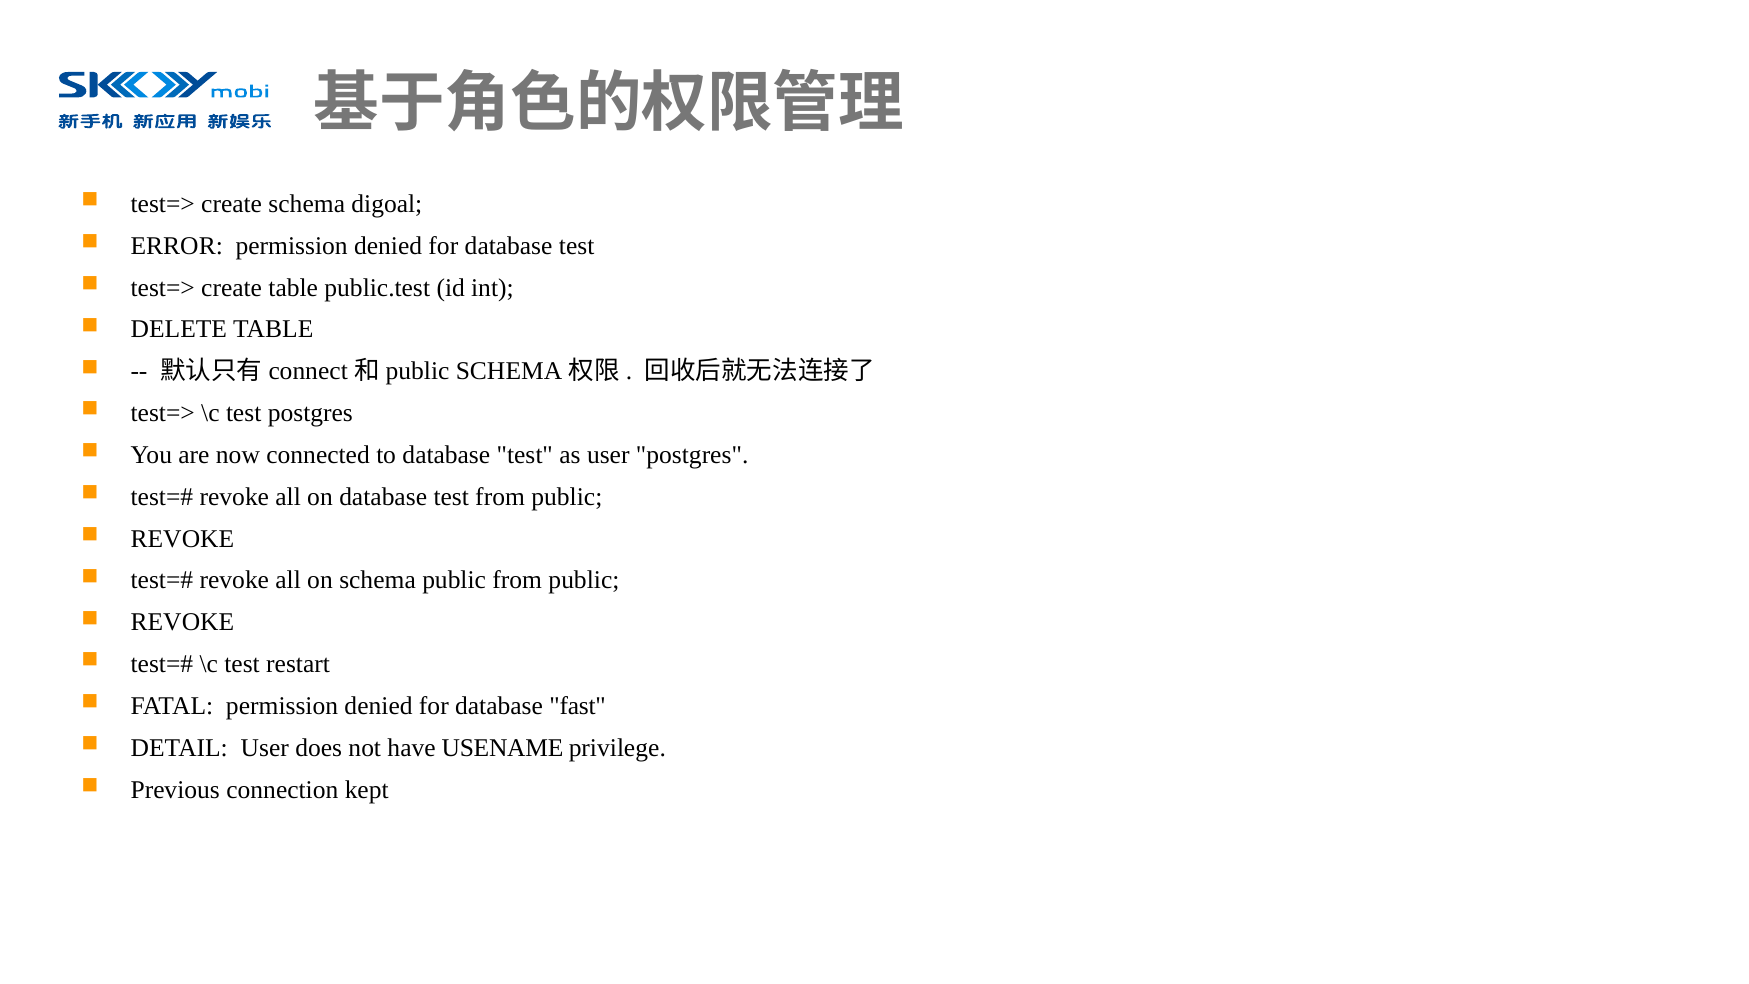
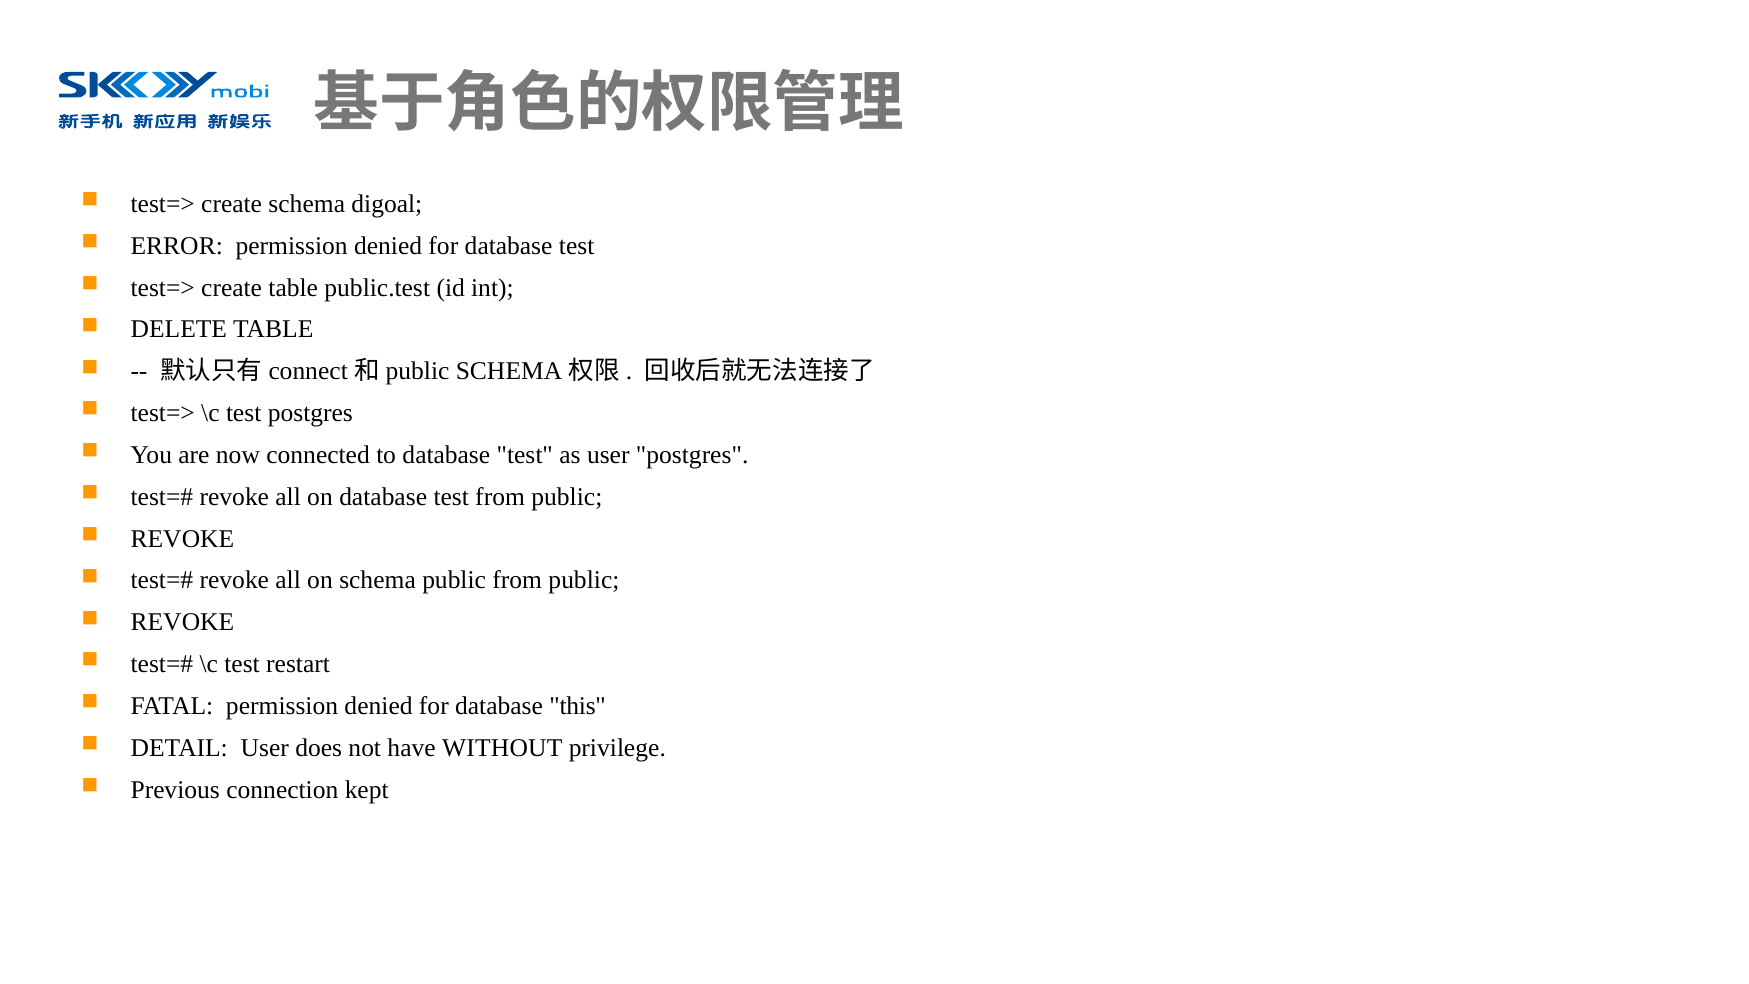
fast: fast -> this (578, 706)
USENAME: USENAME -> WITHOUT (502, 748)
